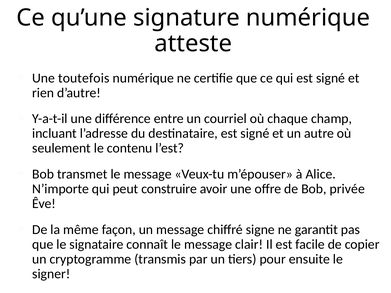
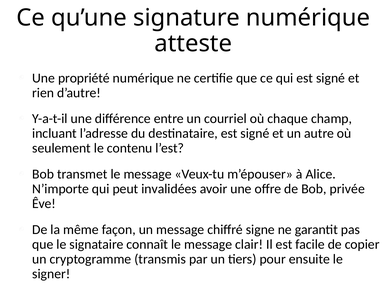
toutefois: toutefois -> propriété (84, 78)
construire: construire -> invalidées (169, 189)
